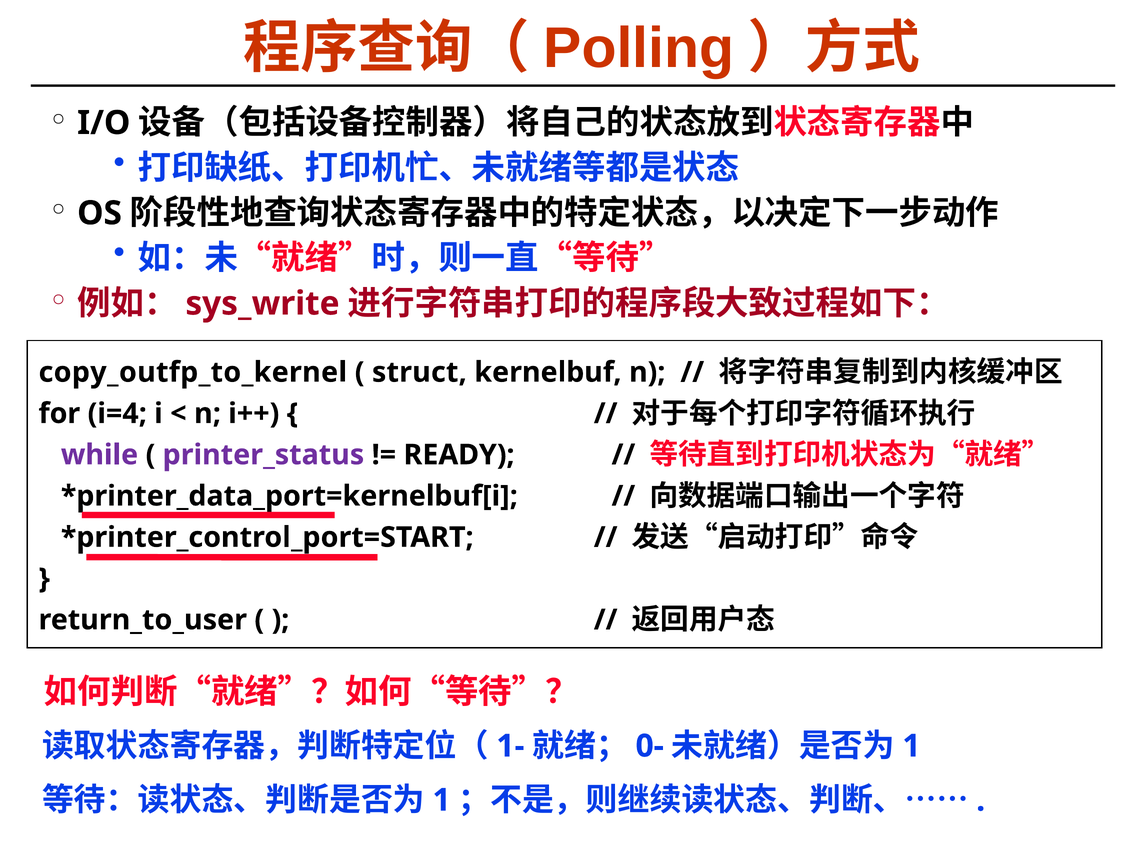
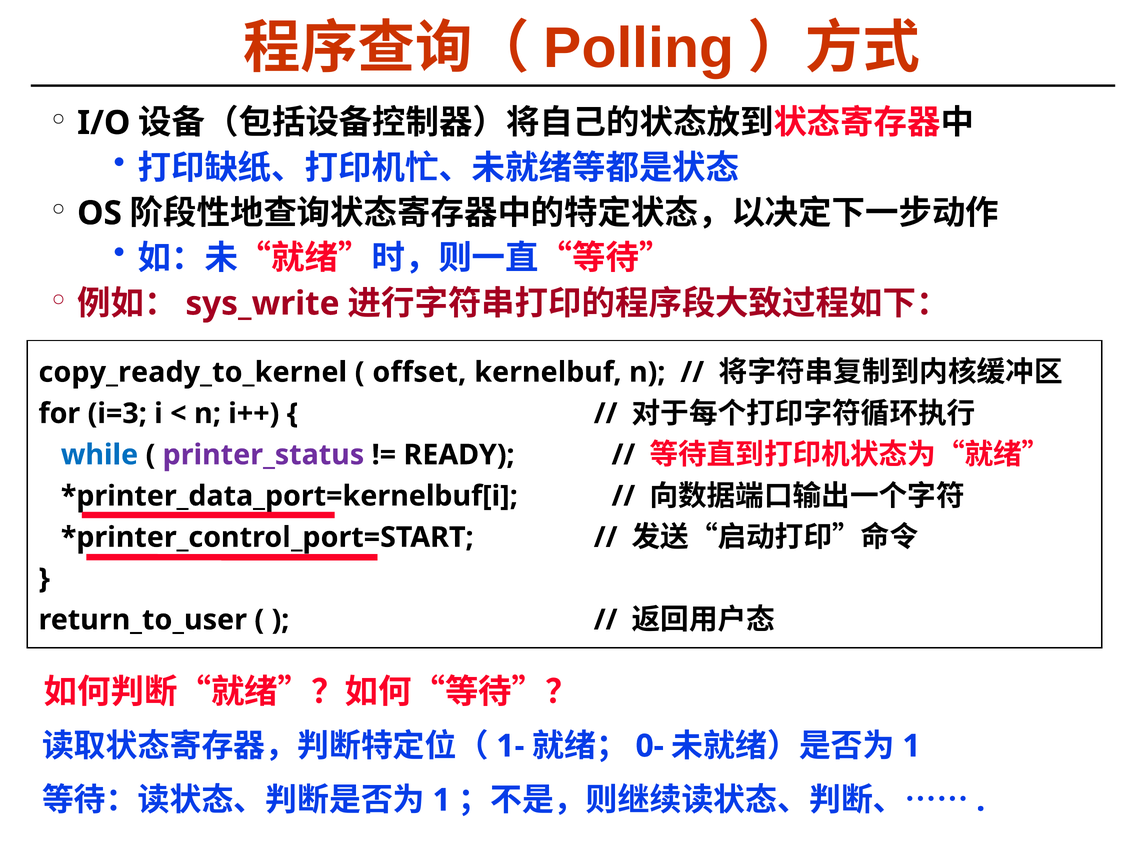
copy_outfp_to_kernel: copy_outfp_to_kernel -> copy_ready_to_kernel (193, 372)
struct: struct -> offset (419, 372)
i=4: i=4 -> i=3 (117, 413)
while colour: purple -> blue (100, 455)
